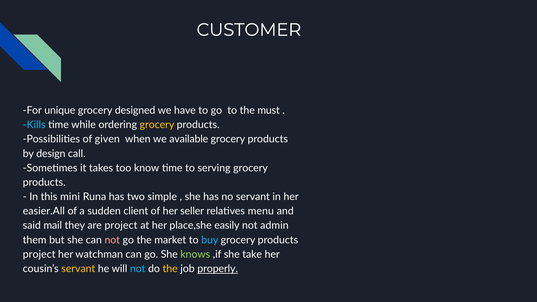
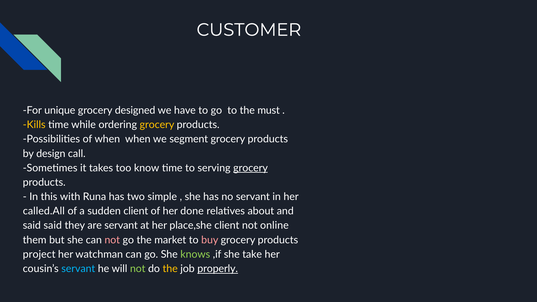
Kills colour: light blue -> yellow (34, 125)
of given: given -> when (107, 139)
available: available -> segment (189, 139)
grocery underline: none -> present (251, 168)
mini: mini -> with (70, 197)
easier.All: easier.All -> called.All (44, 211)
seller: seller -> done (192, 211)
menu: menu -> about (261, 211)
said mail: mail -> said (53, 226)
are project: project -> servant (121, 226)
place,she easily: easily -> client (227, 226)
admin: admin -> online (274, 226)
buy colour: light blue -> pink (210, 240)
servant colour: yellow -> light blue (78, 269)
not colour: light blue -> light green (138, 269)
